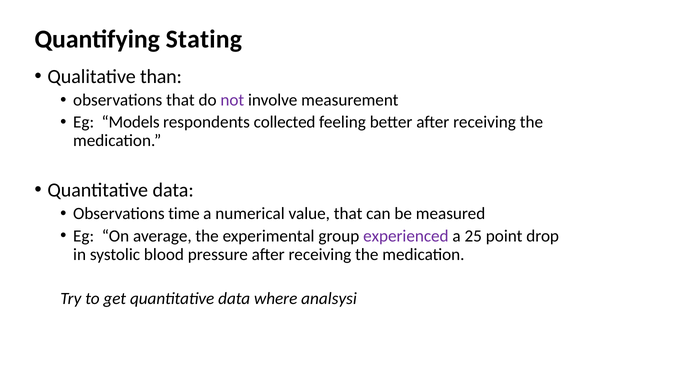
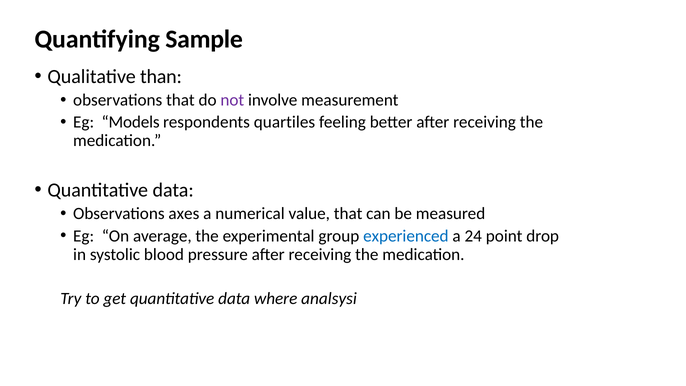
Stating: Stating -> Sample (204, 39)
collected: collected -> quartiles (284, 122)
time: time -> axes (184, 214)
experienced colour: purple -> blue (406, 236)
25: 25 -> 24 (473, 236)
